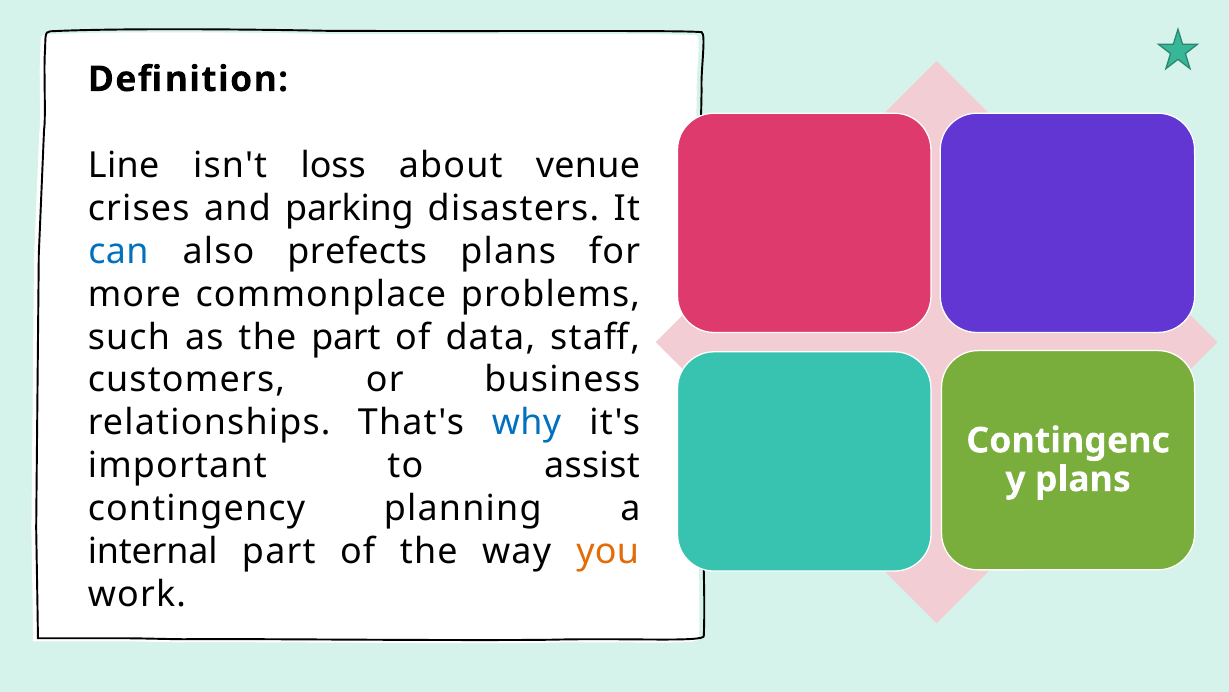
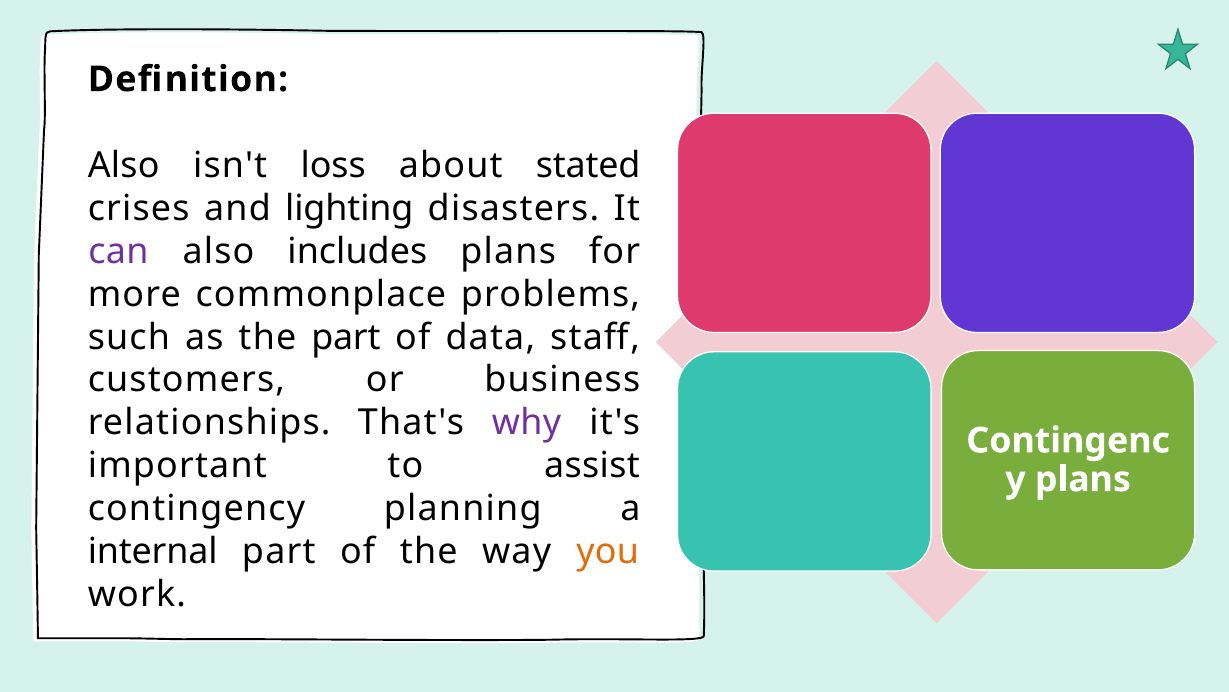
Line: Line -> Also (124, 165)
venue: venue -> stated (588, 165)
parking: parking -> lighting (349, 208)
can colour: blue -> purple (118, 251)
prefects: prefects -> includes (357, 251)
why colour: blue -> purple (526, 423)
